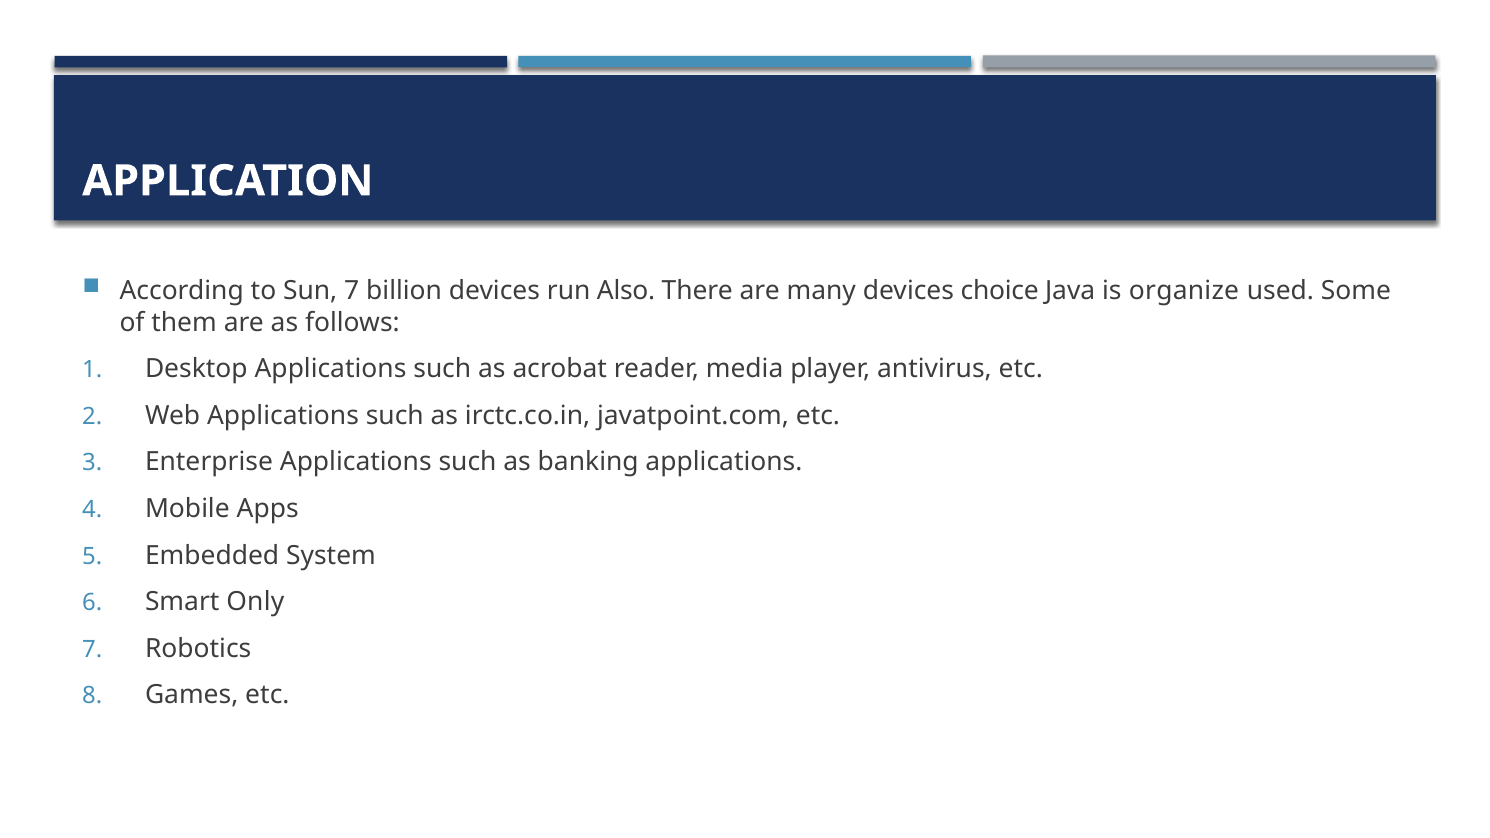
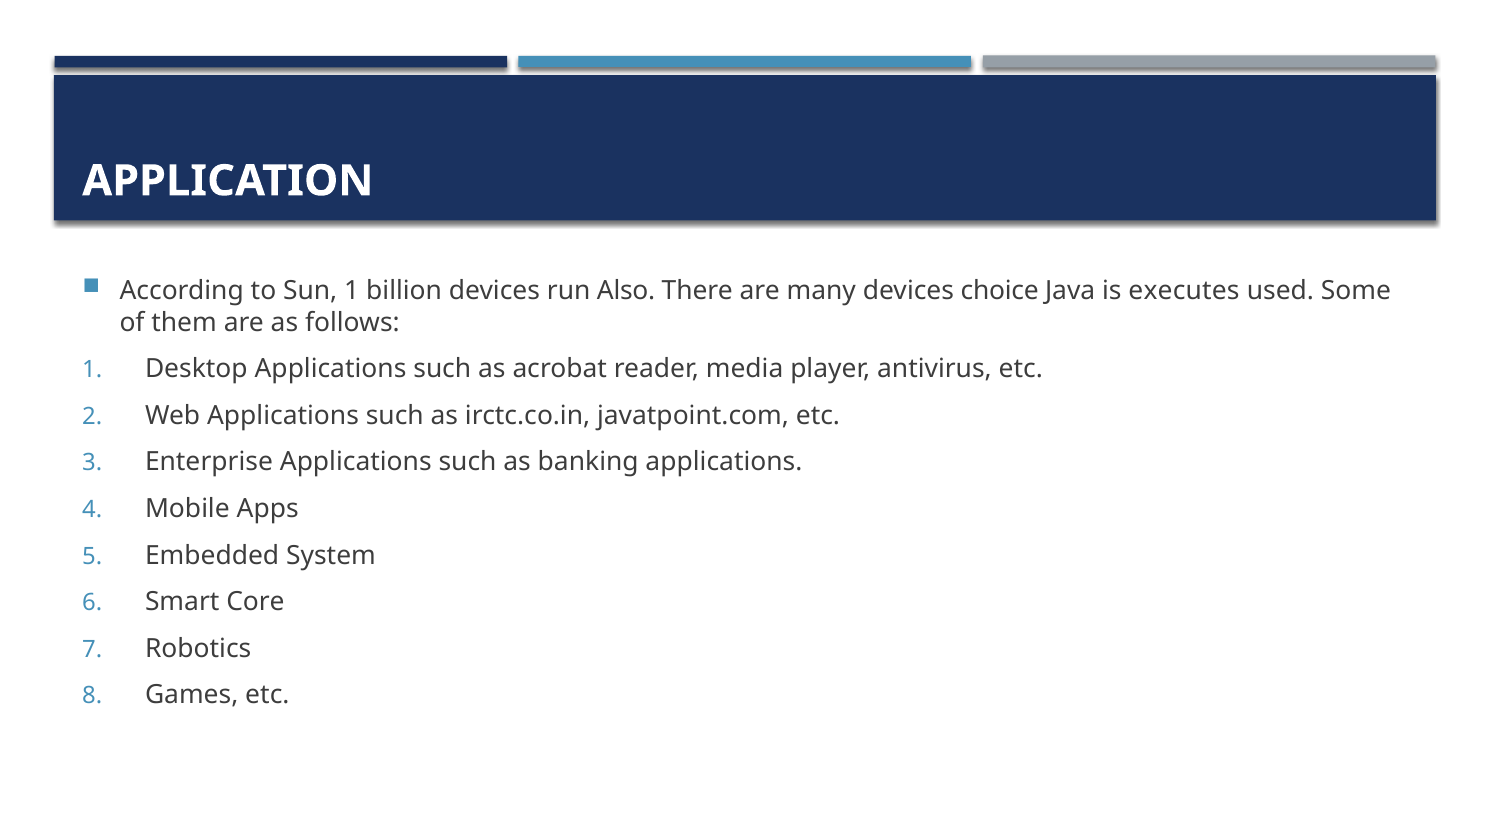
Sun 7: 7 -> 1 (352, 291)
organize: organize -> executes (1184, 291)
Only: Only -> Core (255, 602)
